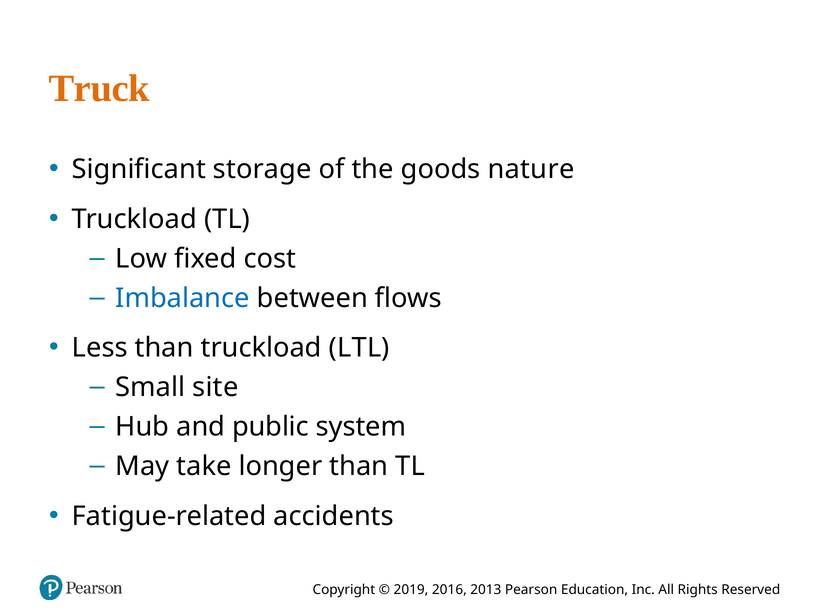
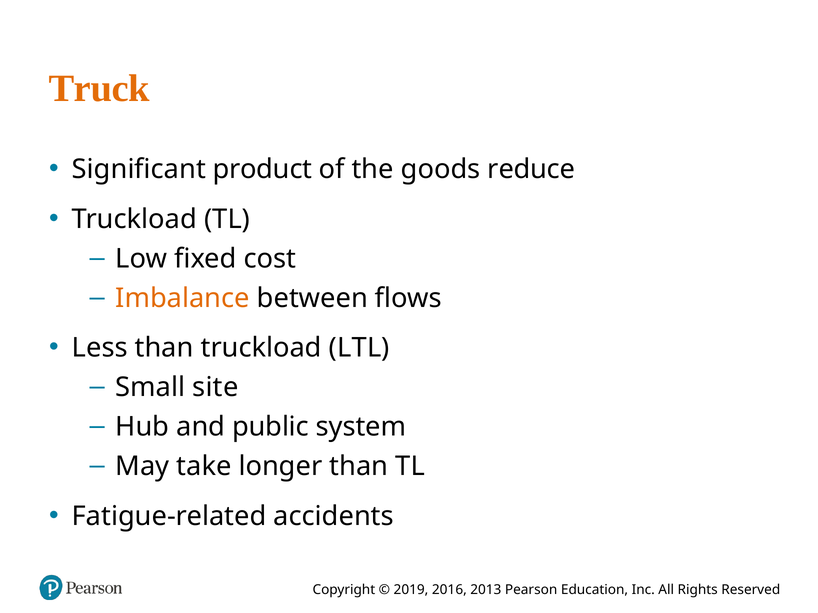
storage: storage -> product (262, 170)
nature: nature -> reduce (531, 170)
Imbalance colour: blue -> orange (183, 298)
